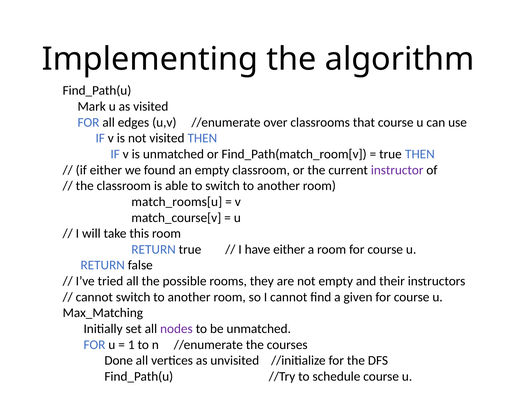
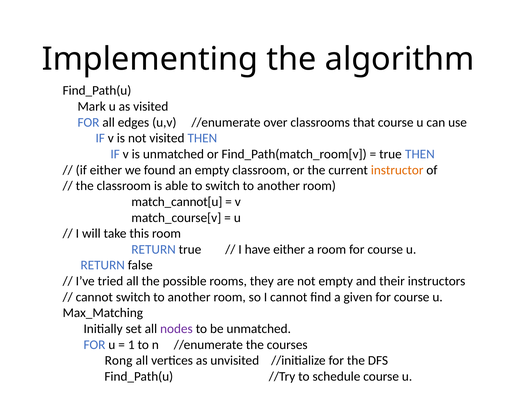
instructor colour: purple -> orange (397, 170)
match_rooms[u: match_rooms[u -> match_cannot[u (177, 202)
Done: Done -> Rong (119, 361)
